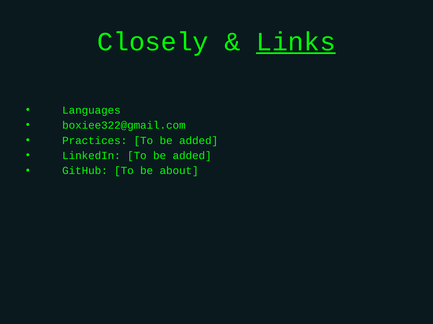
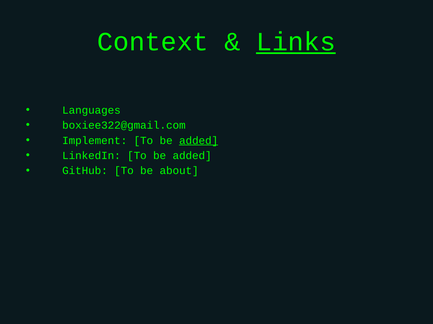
Closely: Closely -> Context (153, 42)
Practices: Practices -> Implement (95, 141)
added underline: none -> present (199, 141)
